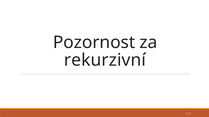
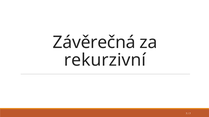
Pozornost: Pozornost -> Závěrečná (94, 43)
